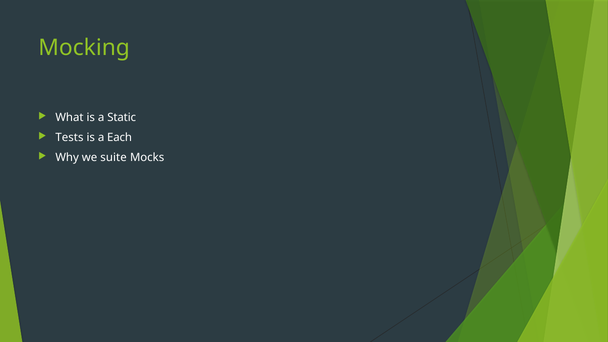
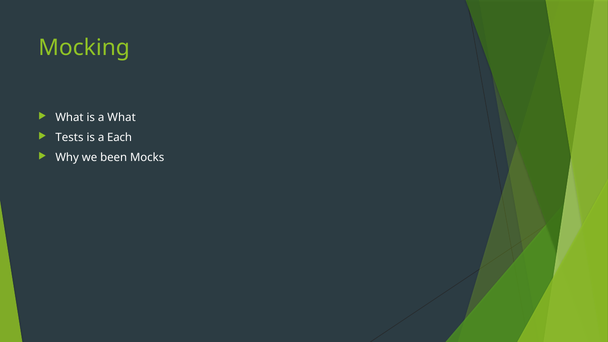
a Static: Static -> What (122, 118)
suite: suite -> been (114, 158)
